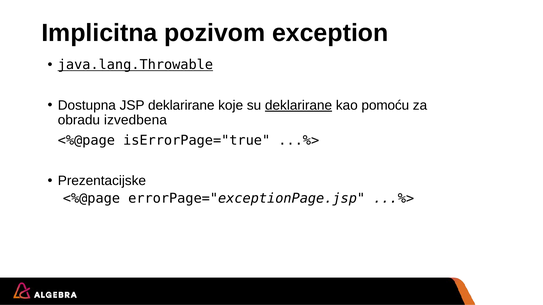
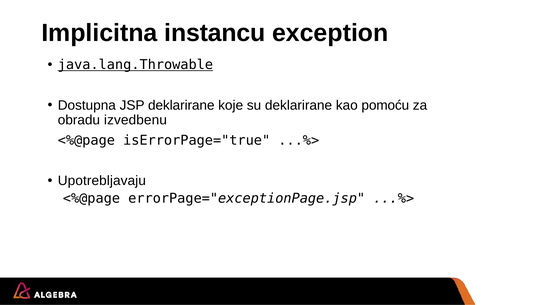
pozivom: pozivom -> instancu (215, 33)
deklarirane underline: present -> none (299, 106)
izvedbena: izvedbena -> izvedbenu (135, 120)
Prezentacijske: Prezentacijske -> Upotrebljavaju (102, 181)
